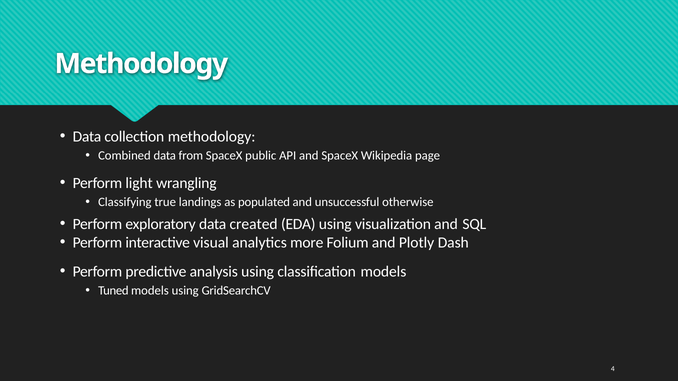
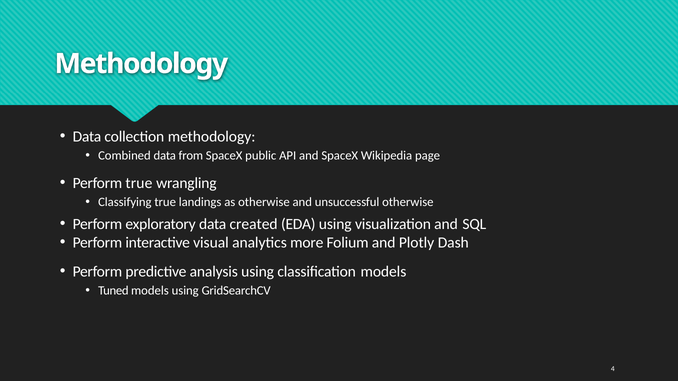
Perform light: light -> true (139, 183)
as populated: populated -> otherwise (264, 202)
